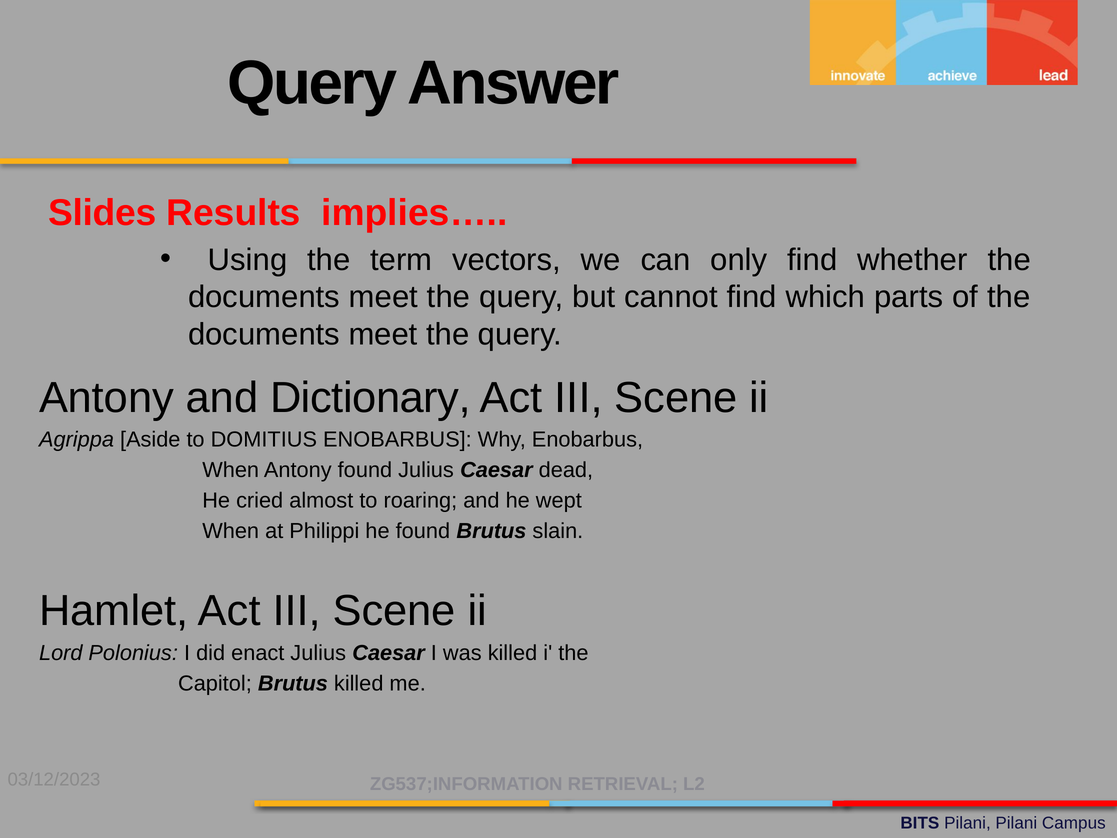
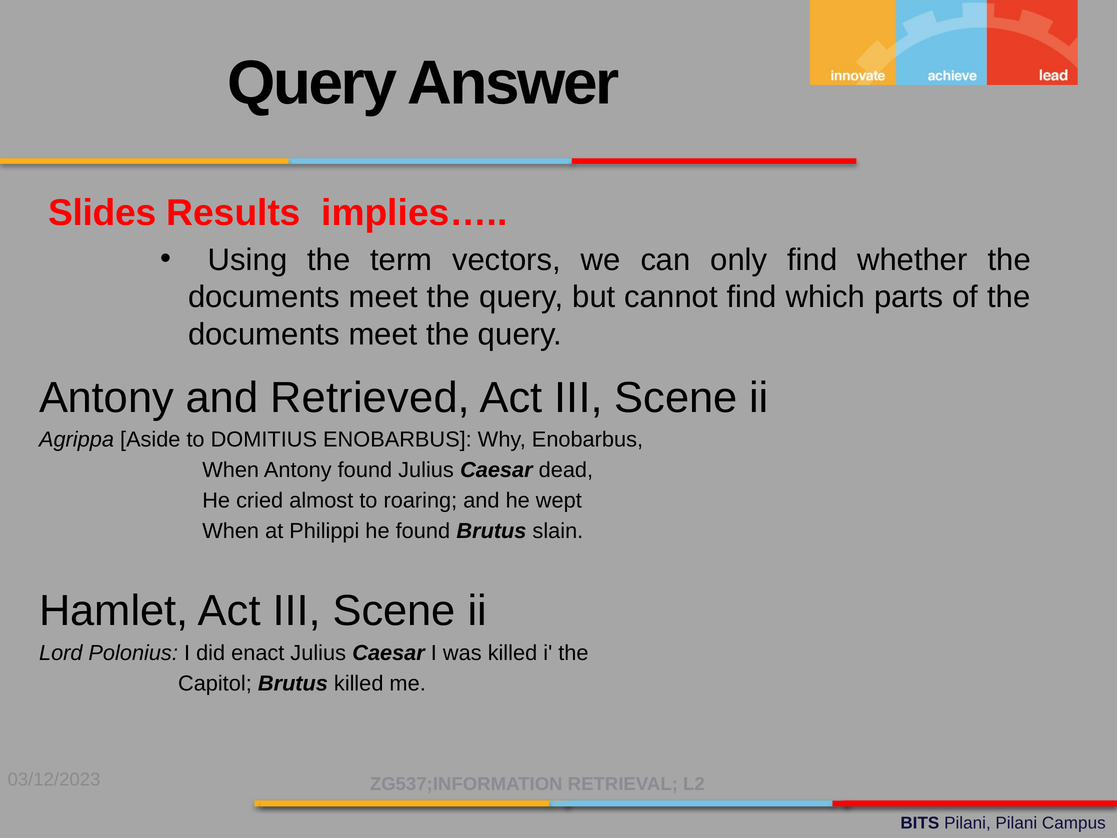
Dictionary: Dictionary -> Retrieved (370, 398)
